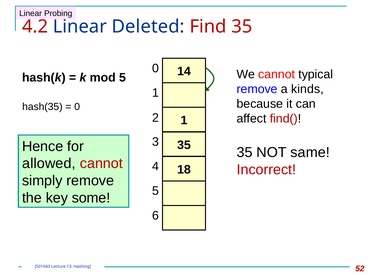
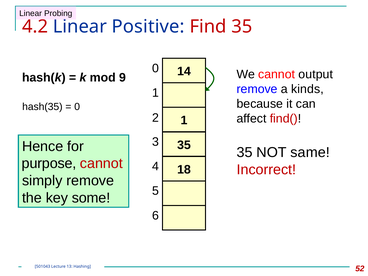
Deleted: Deleted -> Positive (148, 26)
typical: typical -> output (316, 74)
mod 5: 5 -> 9 (122, 77)
allowed: allowed -> purpose (49, 163)
